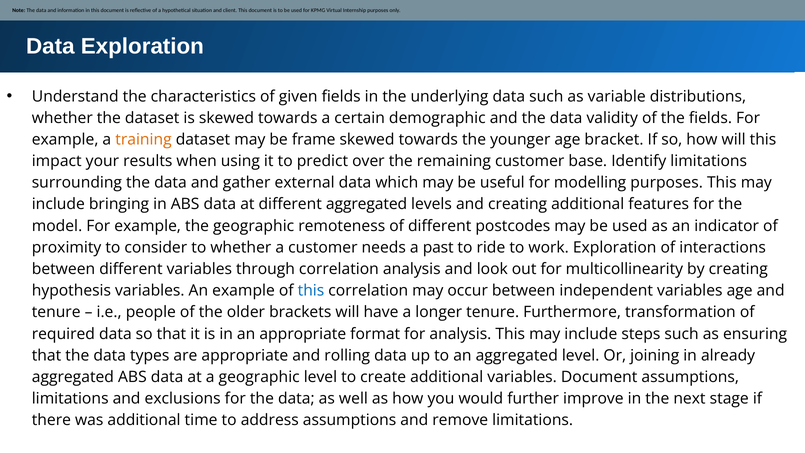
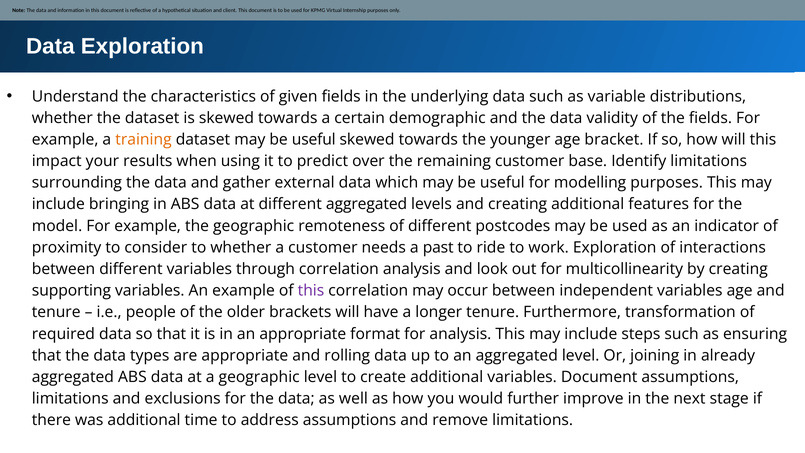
dataset may be frame: frame -> useful (314, 139)
hypothesis: hypothesis -> supporting (71, 291)
this colour: blue -> purple (311, 291)
